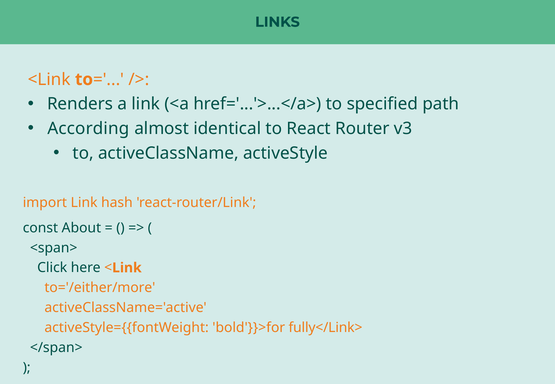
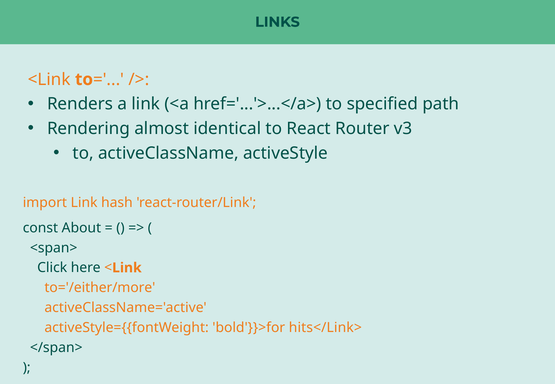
According: According -> Rendering (88, 129)
fully</Link>: fully</Link> -> hits</Link> (325, 328)
